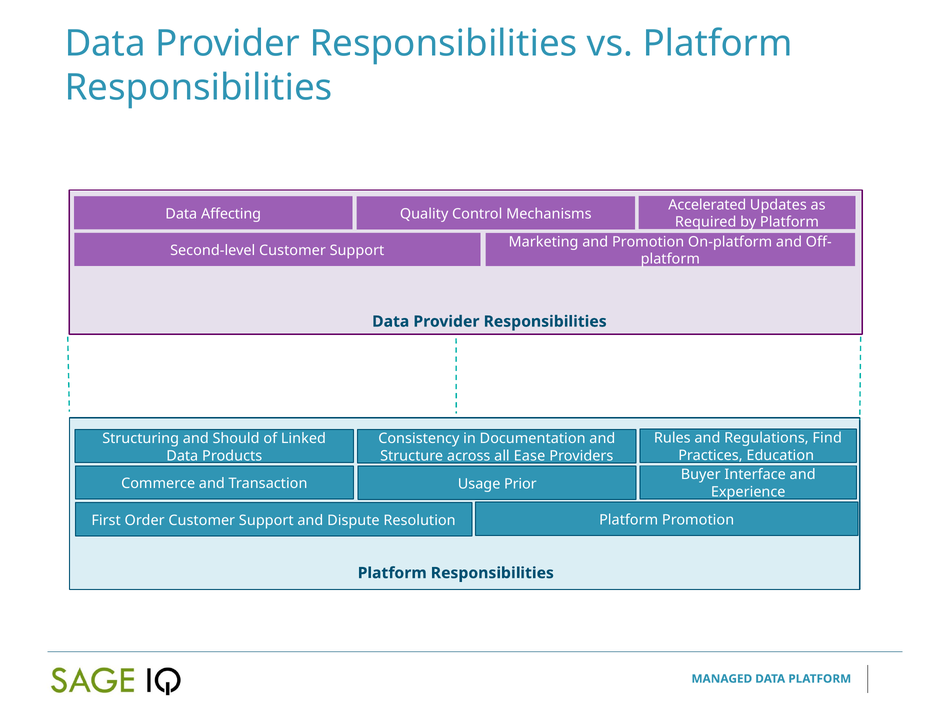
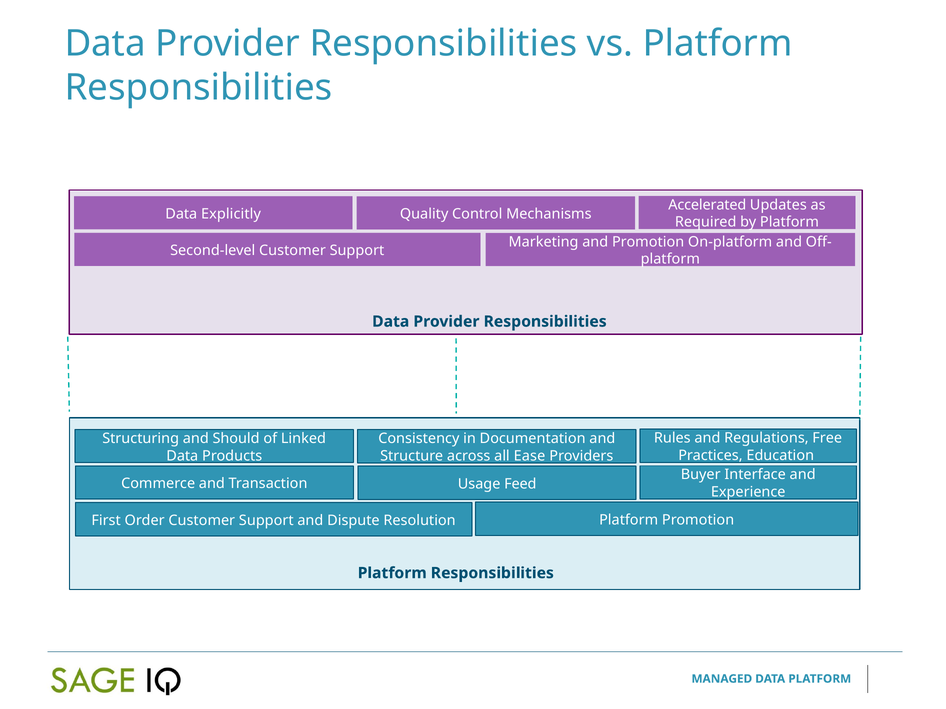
Affecting: Affecting -> Explicitly (231, 214)
Find: Find -> Free (827, 438)
Prior: Prior -> Feed (520, 484)
